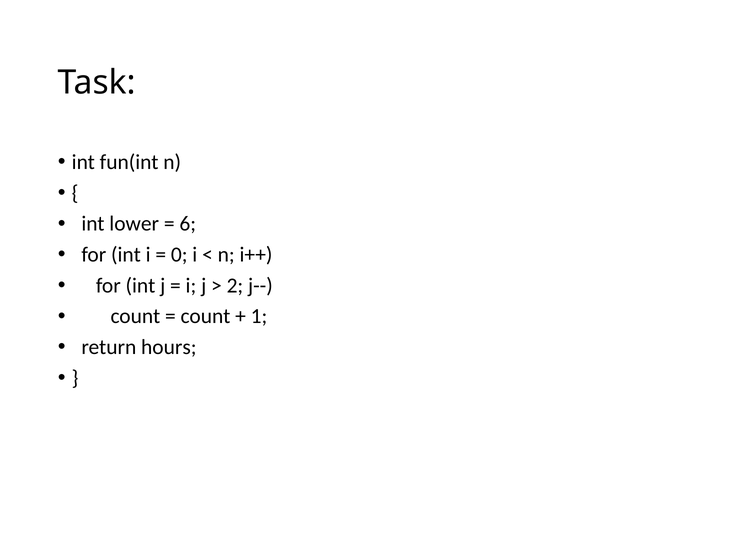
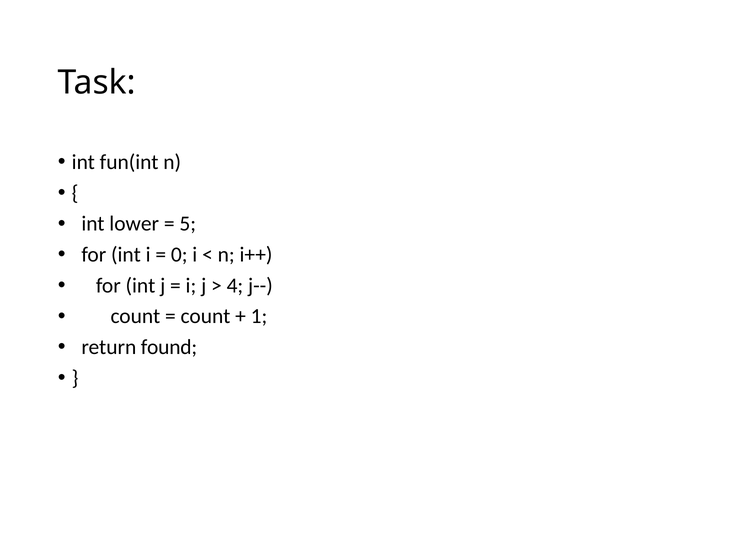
6: 6 -> 5 (188, 224)
2: 2 -> 4 (235, 286)
hours: hours -> found (169, 347)
